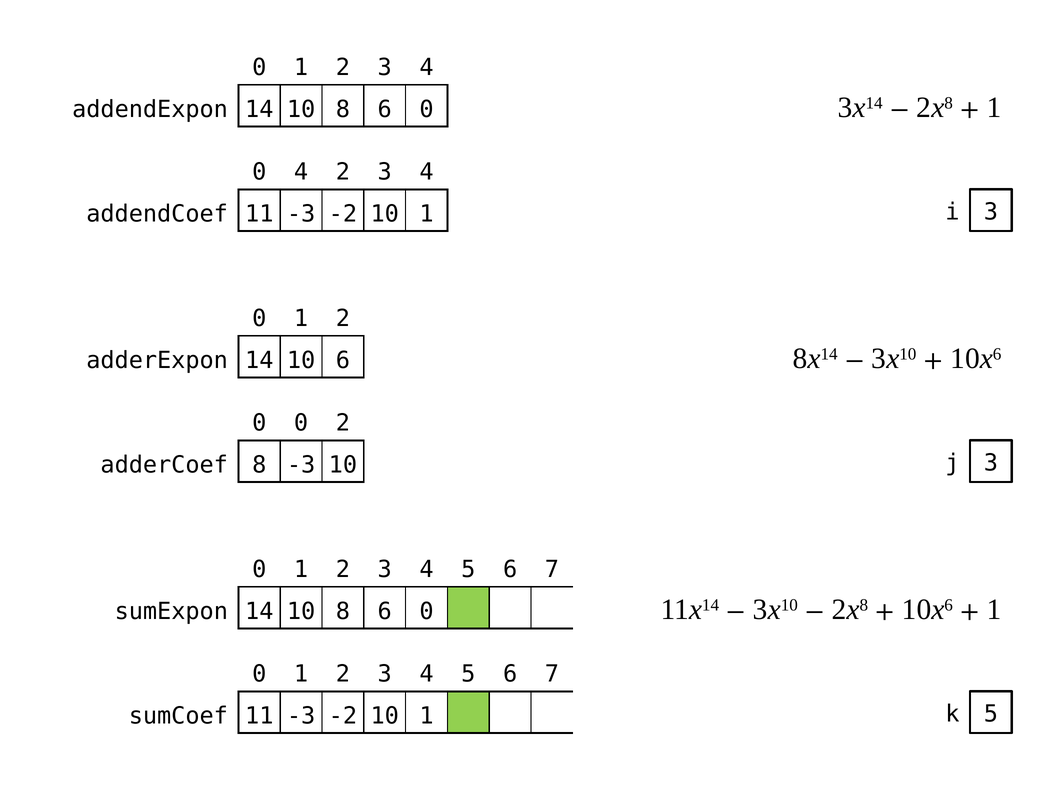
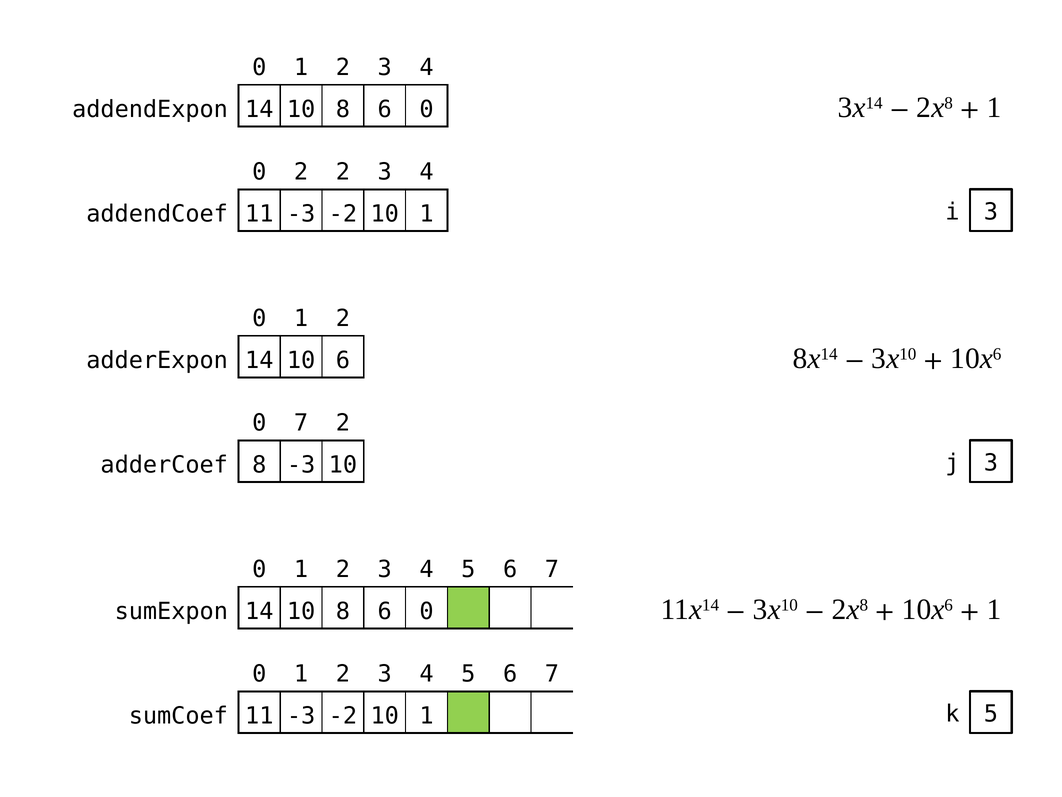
0 4: 4 -> 2 (301, 172)
0: 0 -> 7 (301, 423)
